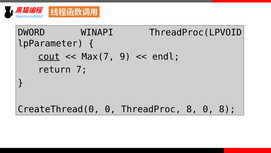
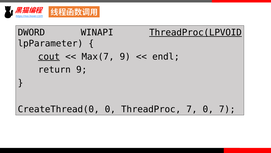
ThreadProc(LPVOID underline: none -> present (195, 32)
return 7: 7 -> 9 (82, 70)
ThreadProc 8: 8 -> 7 (192, 109)
0 8: 8 -> 7 (227, 109)
